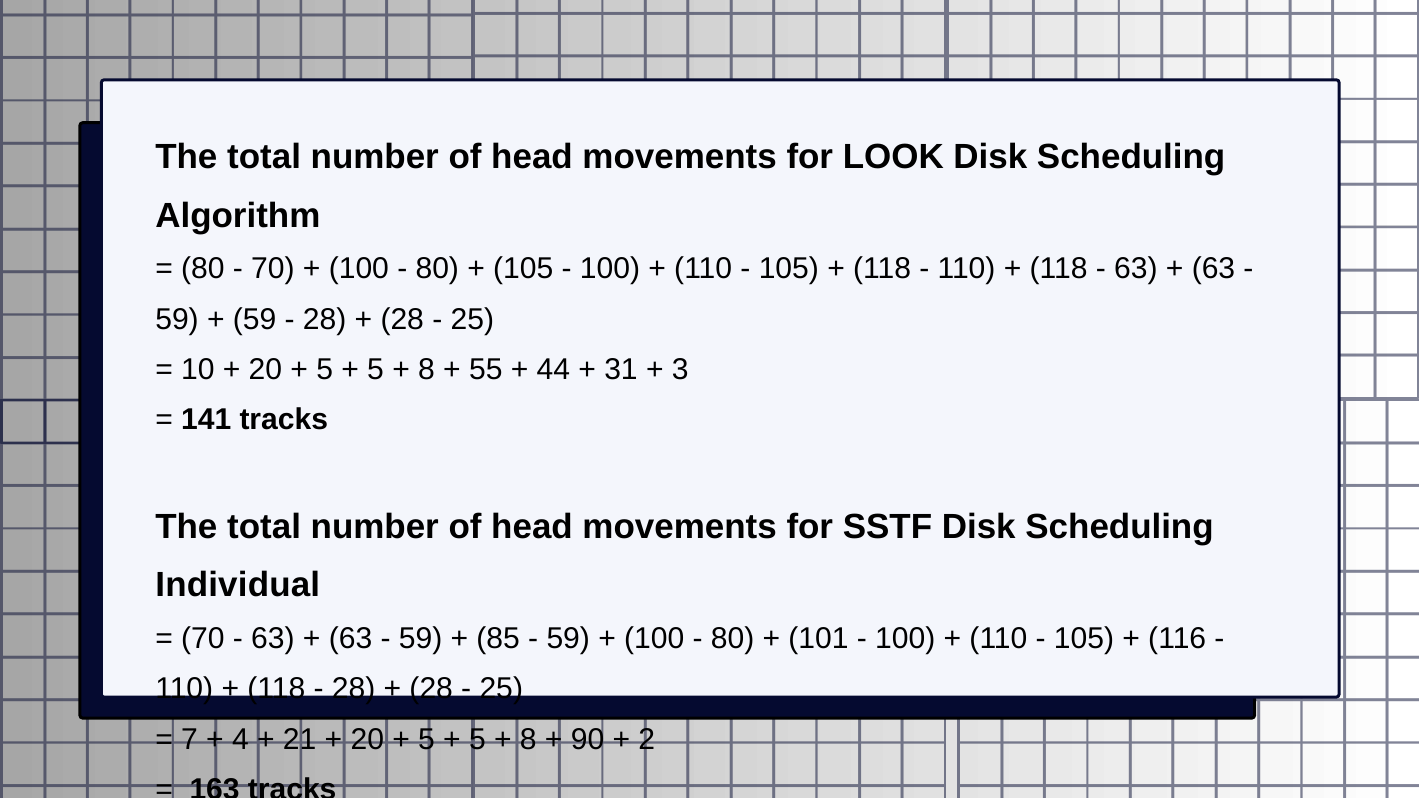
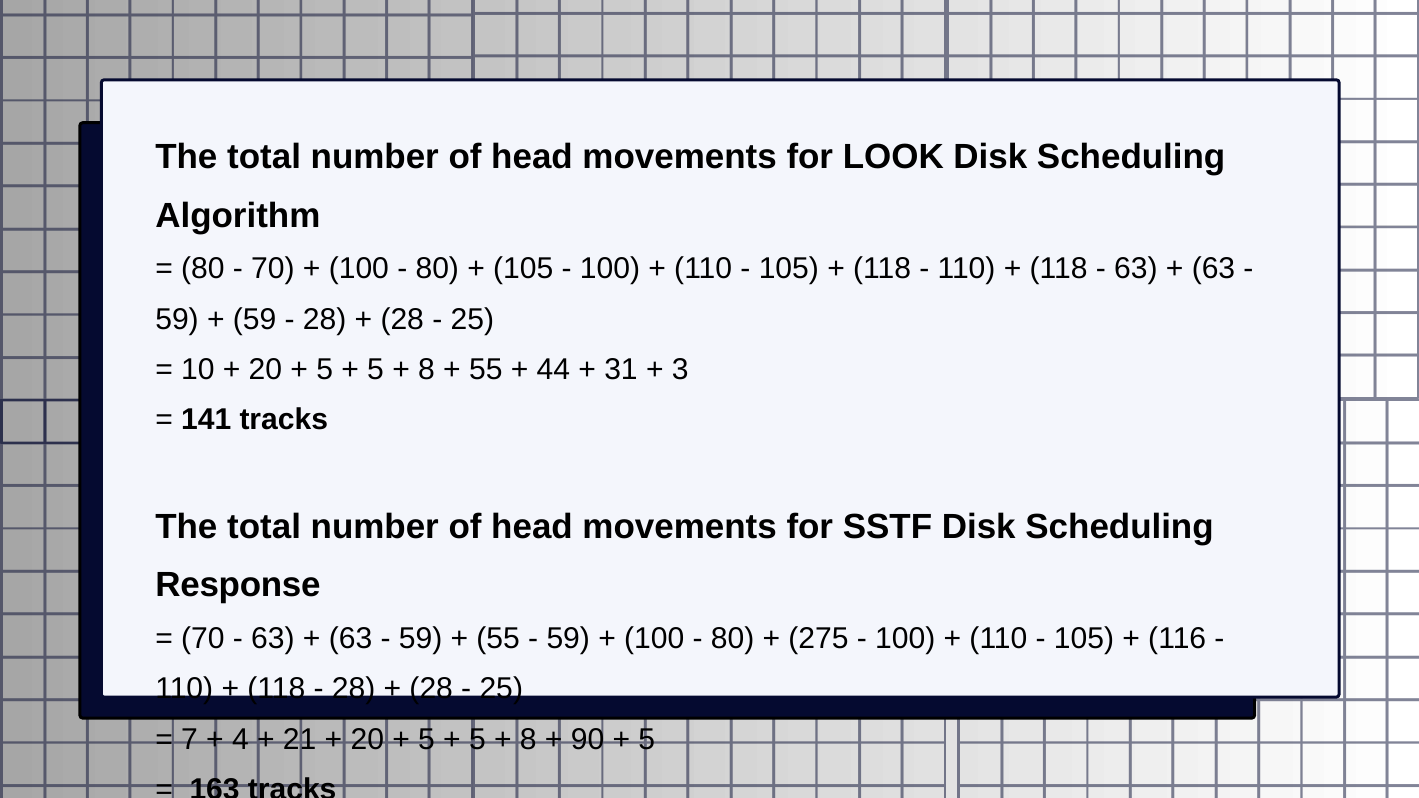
Individual: Individual -> Response (238, 585)
85: 85 -> 55 (498, 639)
101: 101 -> 275 (818, 639)
2: 2 -> 5 (647, 739)
